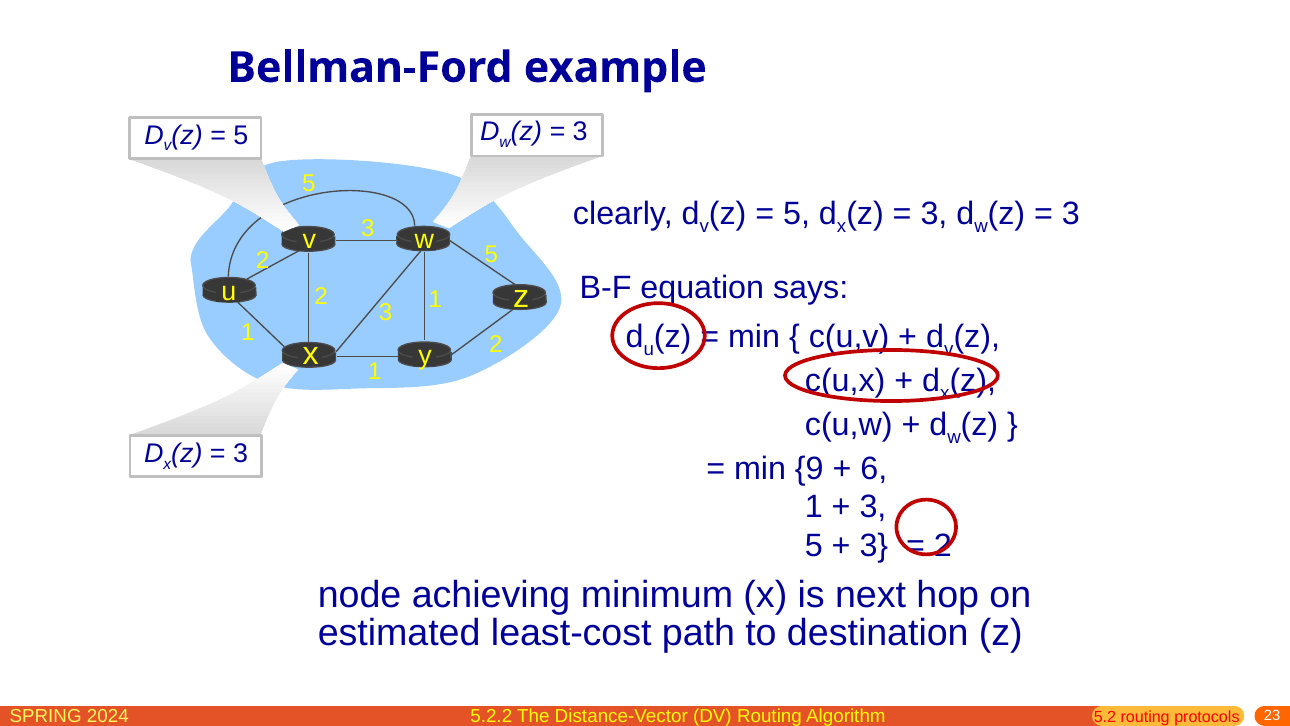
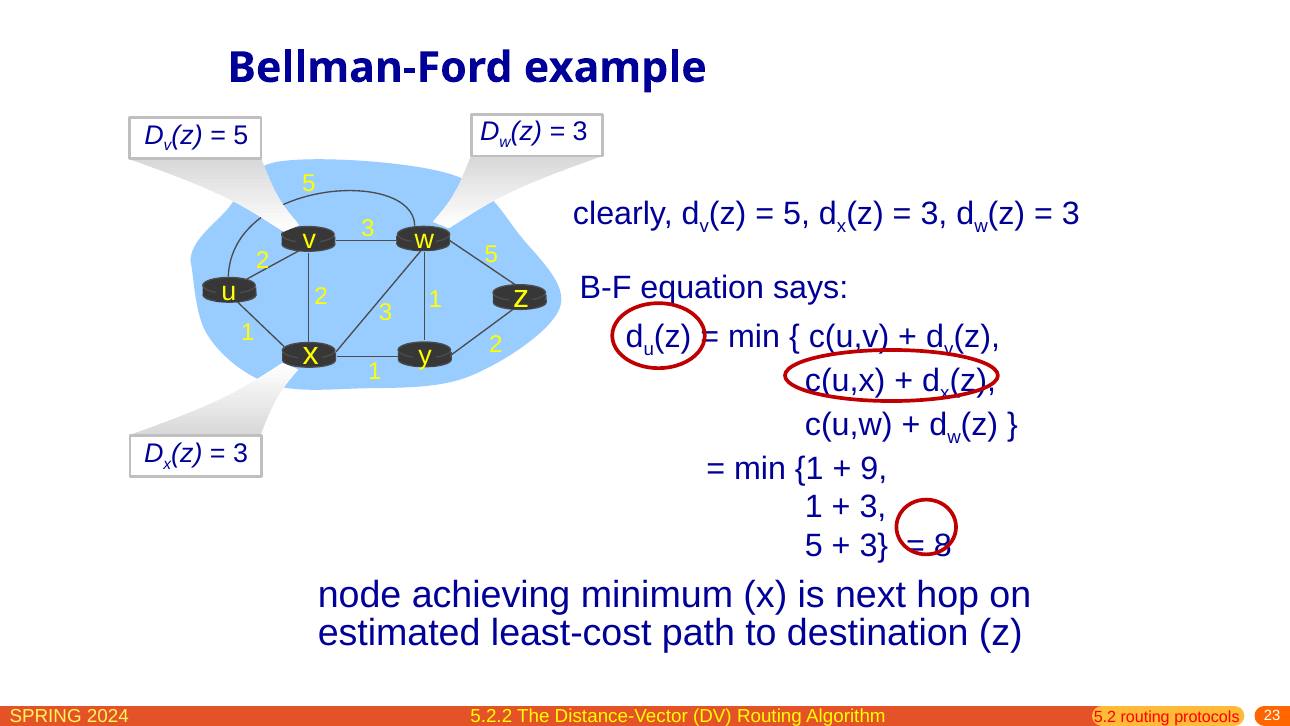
min 9: 9 -> 1 (809, 468)
6: 6 -> 9 (874, 468)
2: 2 -> 8 (943, 546)
